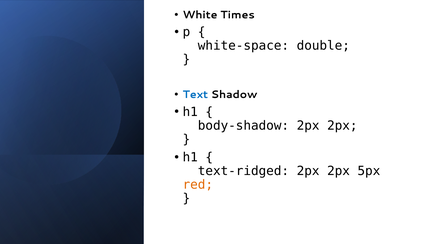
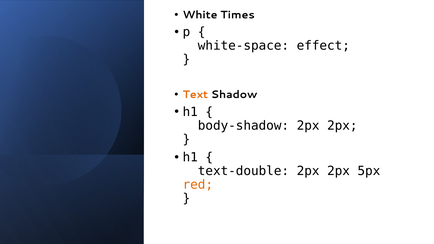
double: double -> effect (323, 46)
Text colour: blue -> orange (195, 95)
text-ridged: text-ridged -> text-double (243, 171)
